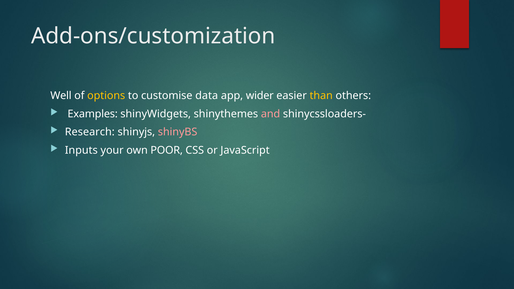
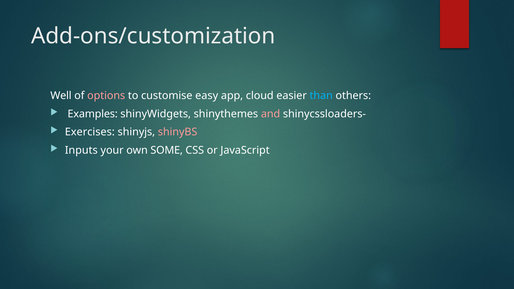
options colour: yellow -> pink (106, 96)
data: data -> easy (207, 96)
wider: wider -> cloud (260, 96)
than colour: yellow -> light blue (321, 96)
Research: Research -> Exercises (90, 132)
POOR: POOR -> SOME (167, 150)
